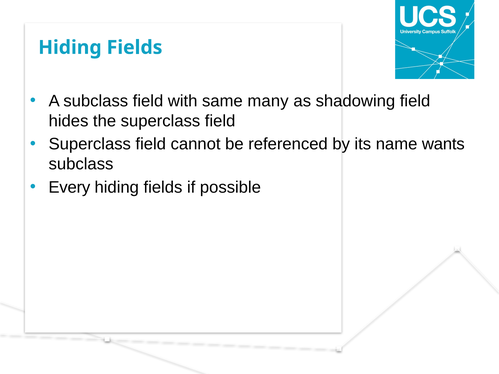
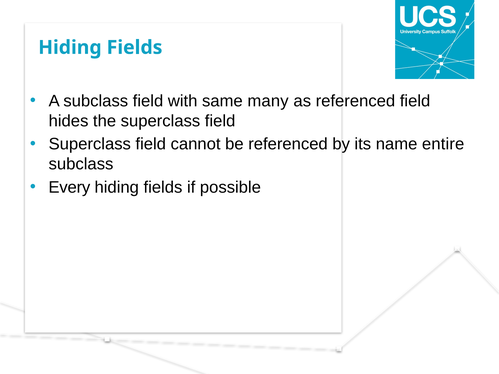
as shadowing: shadowing -> referenced (355, 101)
wants: wants -> entire (443, 144)
